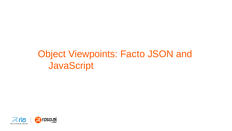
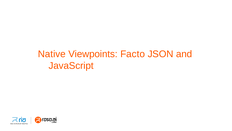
Object: Object -> Native (52, 54)
